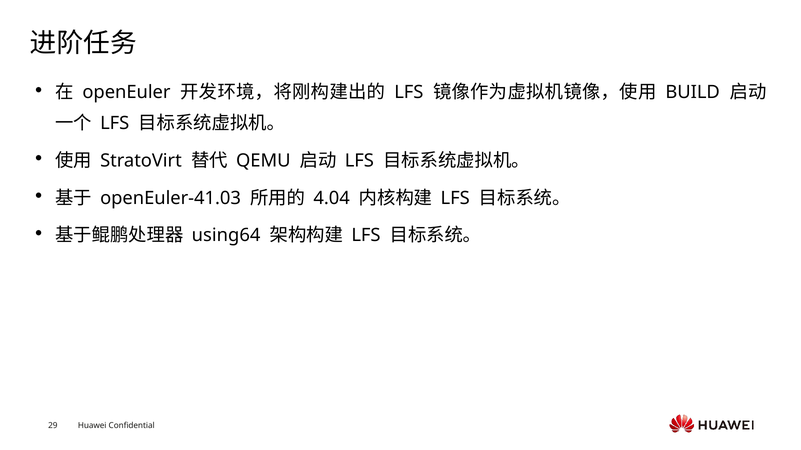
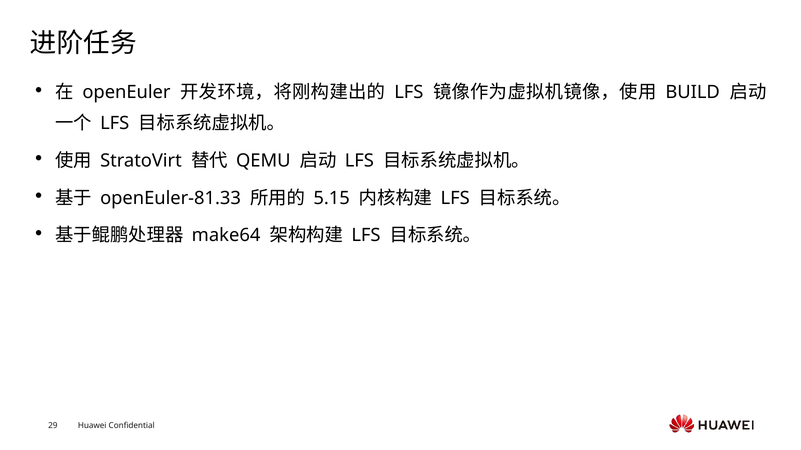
openEuler-41.03: openEuler-41.03 -> openEuler-81.33 (171, 198)
4.04: 4.04 -> 5.15 (332, 198)
using64: using64 -> make64 (226, 236)
